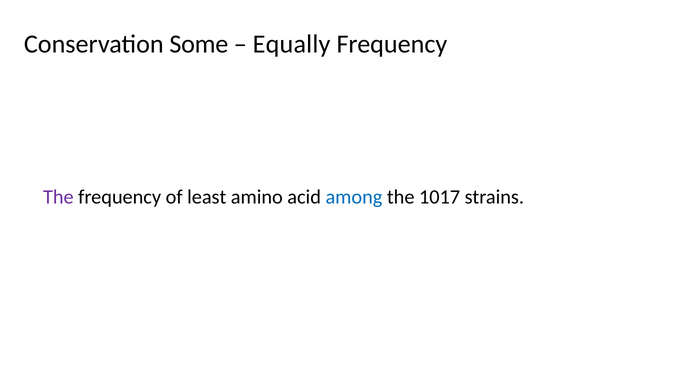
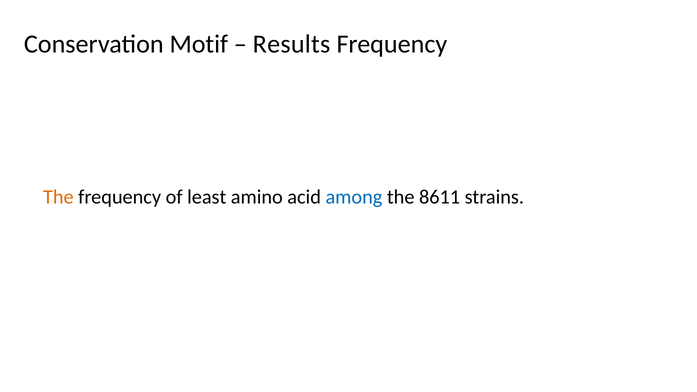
Some: Some -> Motif (199, 44)
Equally: Equally -> Results (292, 44)
The colour: purple -> orange (58, 197)
1017: 1017 -> 8611 (440, 197)
